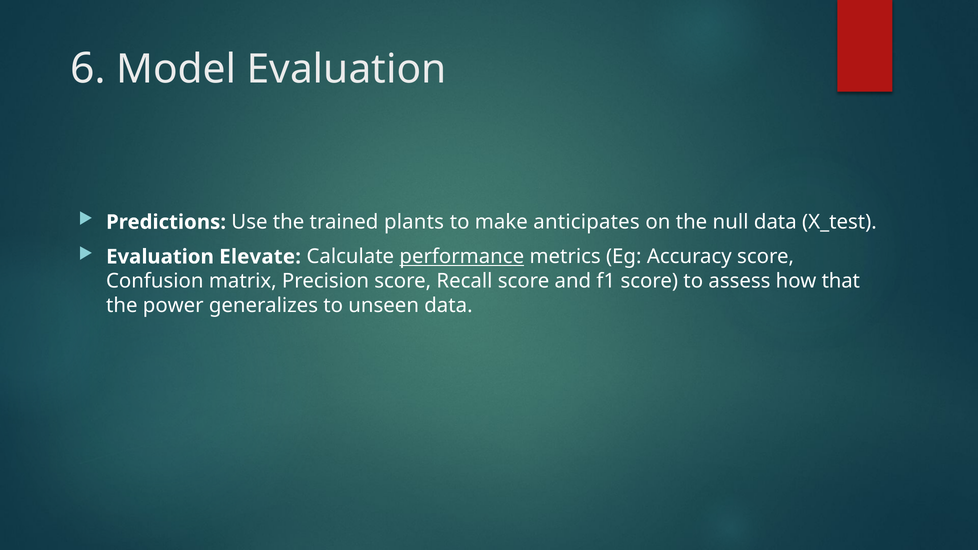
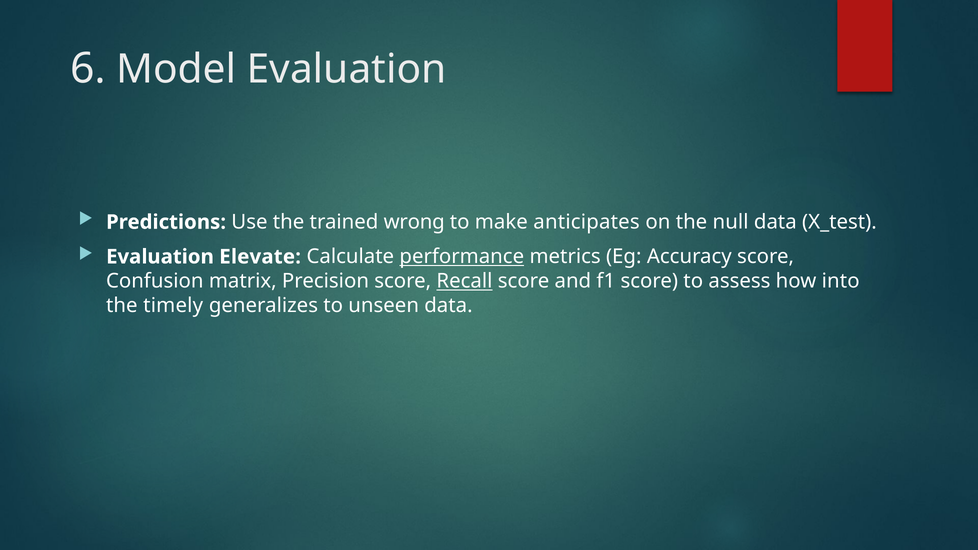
plants: plants -> wrong (414, 222)
Recall underline: none -> present (464, 281)
that: that -> into (841, 281)
power: power -> timely (173, 306)
